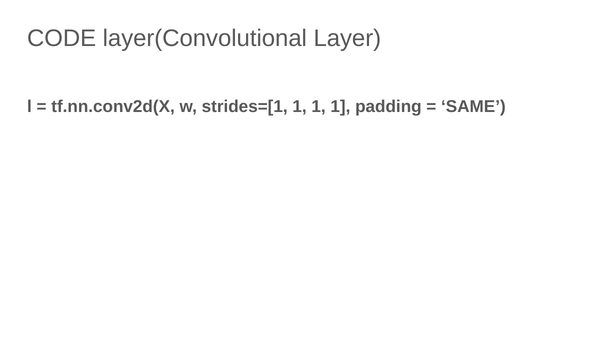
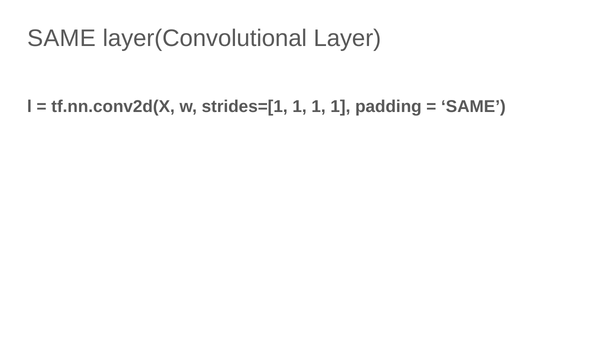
CODE: CODE -> SAME (61, 39)
